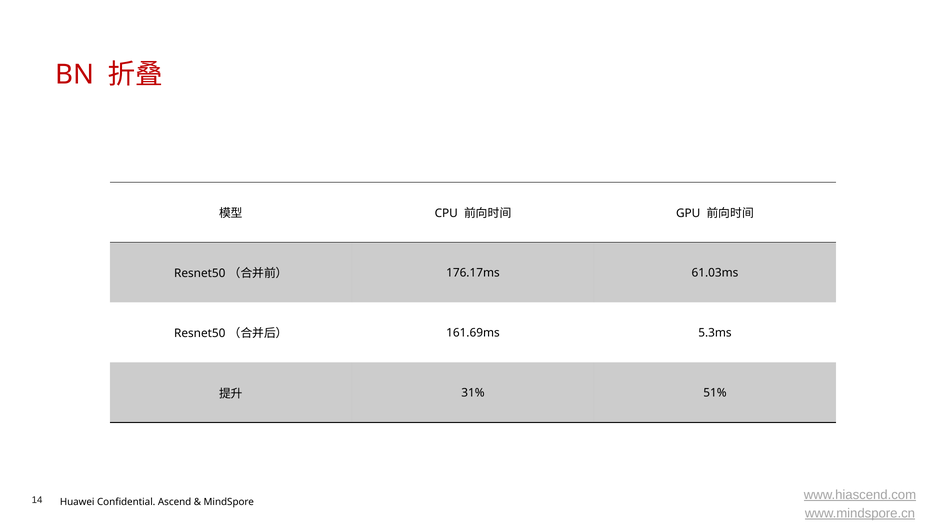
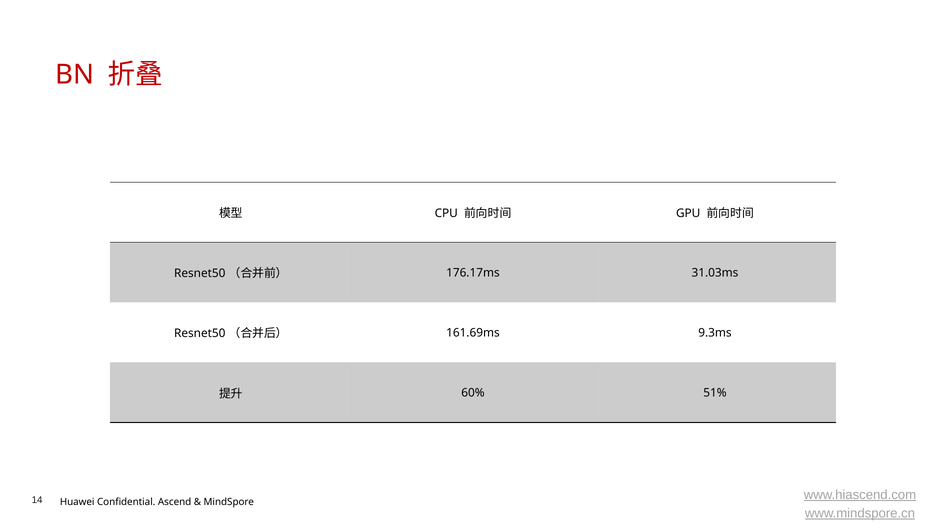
61.03ms: 61.03ms -> 31.03ms (715, 273)
5.3ms: 5.3ms -> 9.3ms (715, 333)
31%: 31% -> 60% (473, 393)
